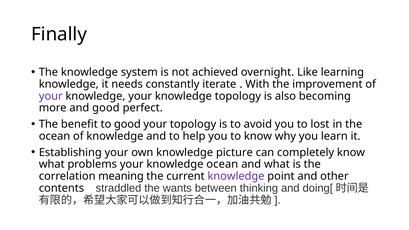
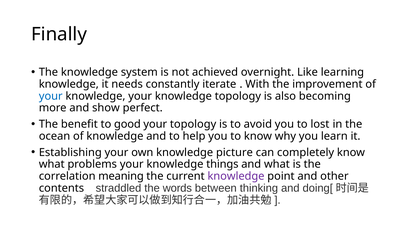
your colour: purple -> blue (51, 96)
and good: good -> show (106, 108)
knowledge ocean: ocean -> things (222, 164)
wants: wants -> words (177, 188)
